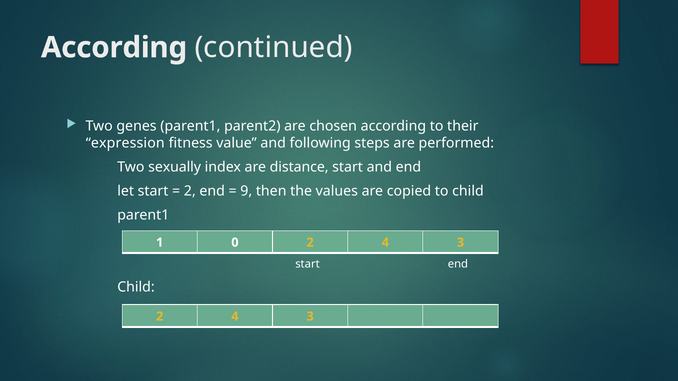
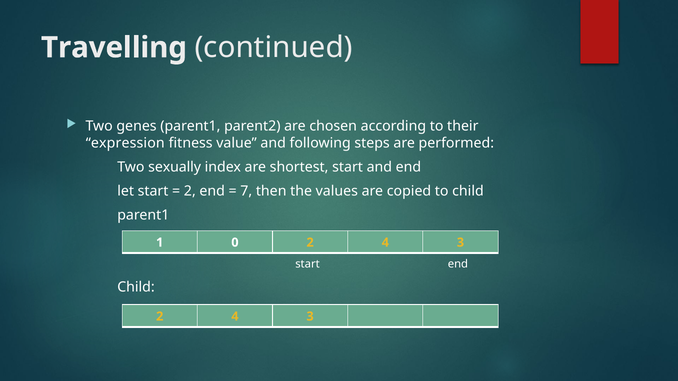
According: According -> Travelling (114, 48)
distance: distance -> shortest (299, 167)
9: 9 -> 7 (246, 191)
